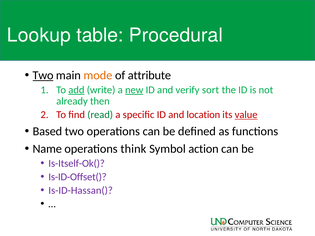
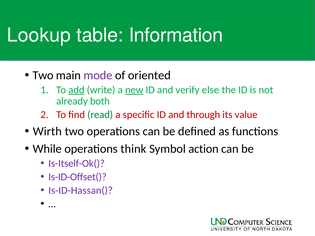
Procedural: Procedural -> Information (176, 35)
Two underline: present -> none (43, 76)
mode colour: orange -> purple (98, 76)
attribute: attribute -> oriented (149, 76)
sort: sort -> else (211, 90)
then: then -> both (100, 101)
location: location -> through (203, 115)
value underline: present -> none (246, 115)
Based: Based -> Wirth (47, 131)
Name: Name -> While (47, 149)
